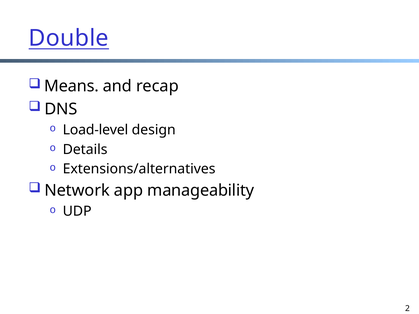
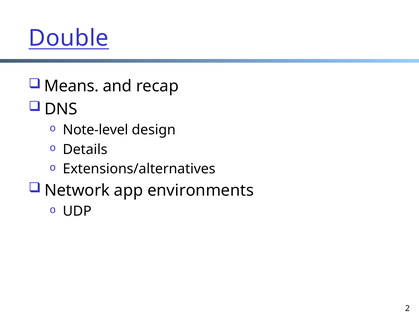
Load-level: Load-level -> Note-level (95, 130)
manageability: manageability -> environments (201, 191)
